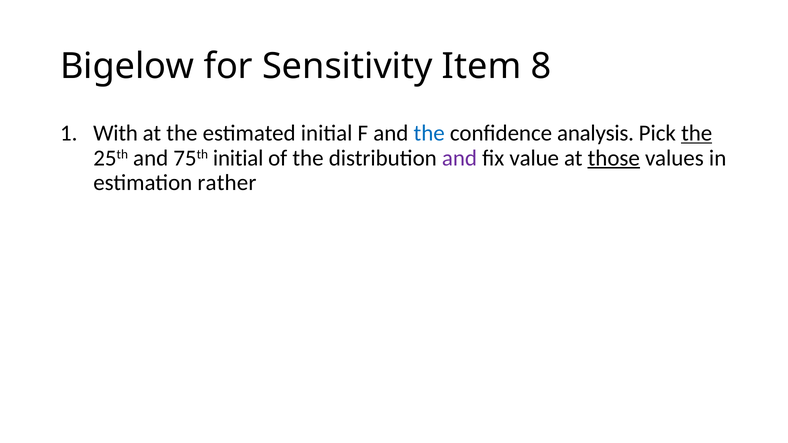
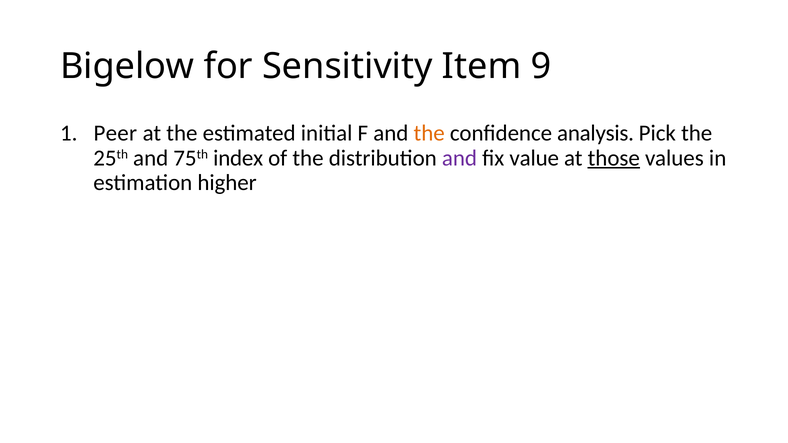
8: 8 -> 9 (541, 66)
With: With -> Peer (115, 133)
the colour: blue -> orange (429, 133)
the underline: present -> none (697, 133)
75th initial: initial -> index (238, 158)
rather: rather -> higher (227, 183)
